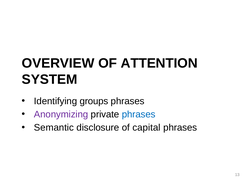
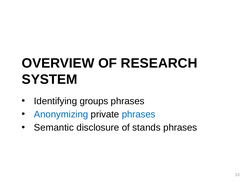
ATTENTION: ATTENTION -> RESEARCH (159, 63)
Anonymizing colour: purple -> blue (61, 114)
capital: capital -> stands (146, 128)
